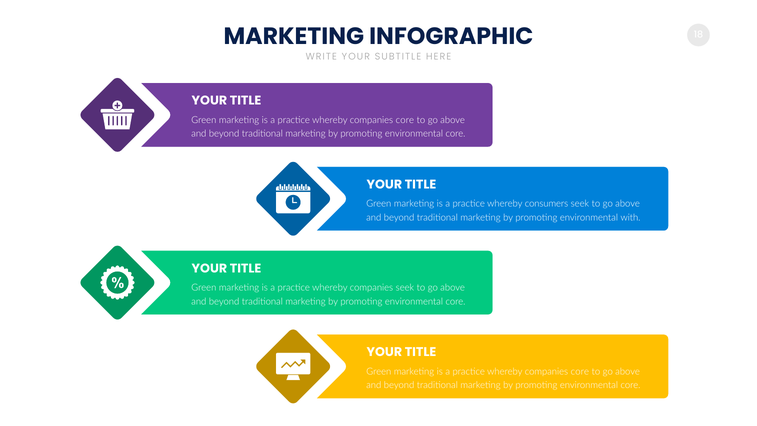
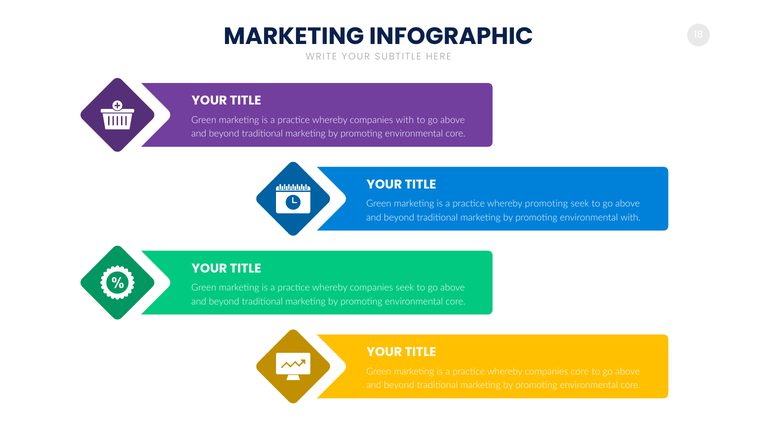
core: core -> with (405, 120)
whereby consumers: consumers -> promoting (546, 204)
